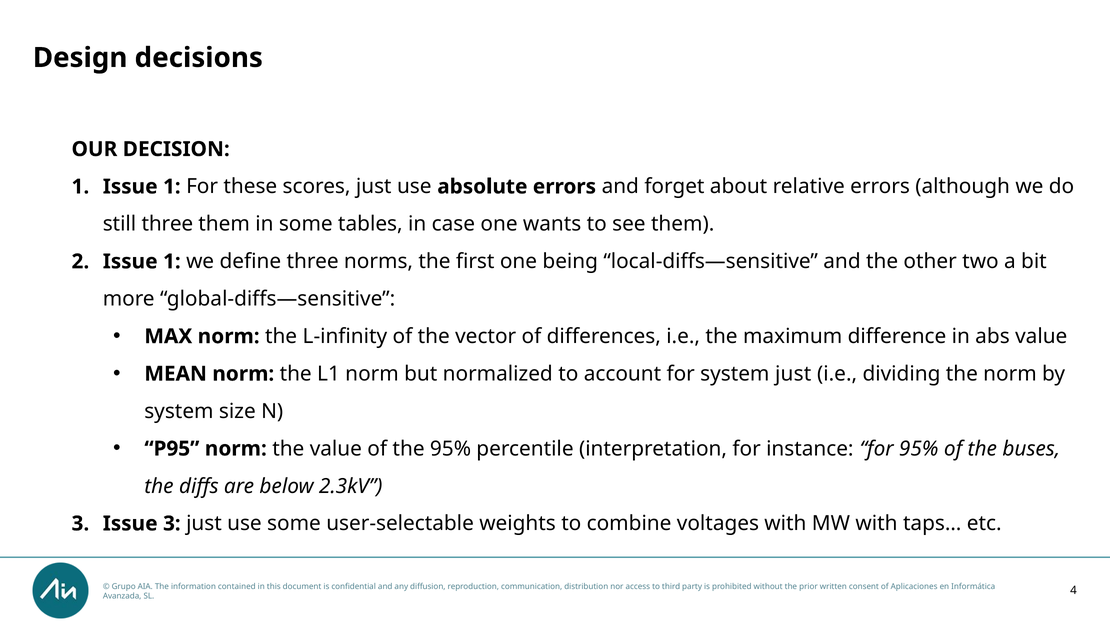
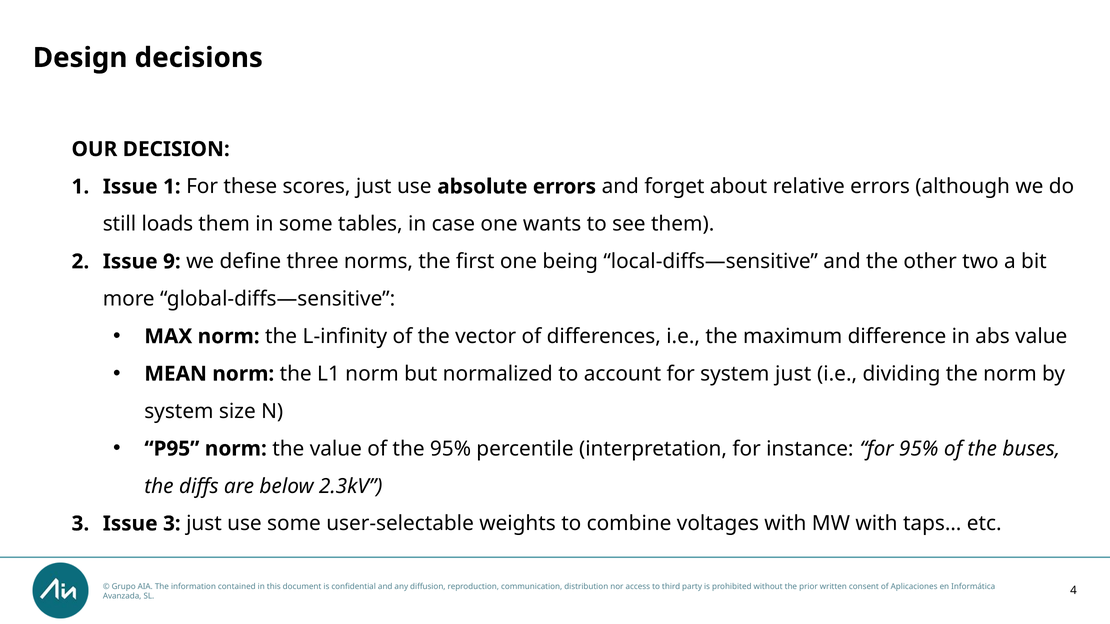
still three: three -> loads (167, 224)
2 Issue 1: 1 -> 9 (172, 262)
